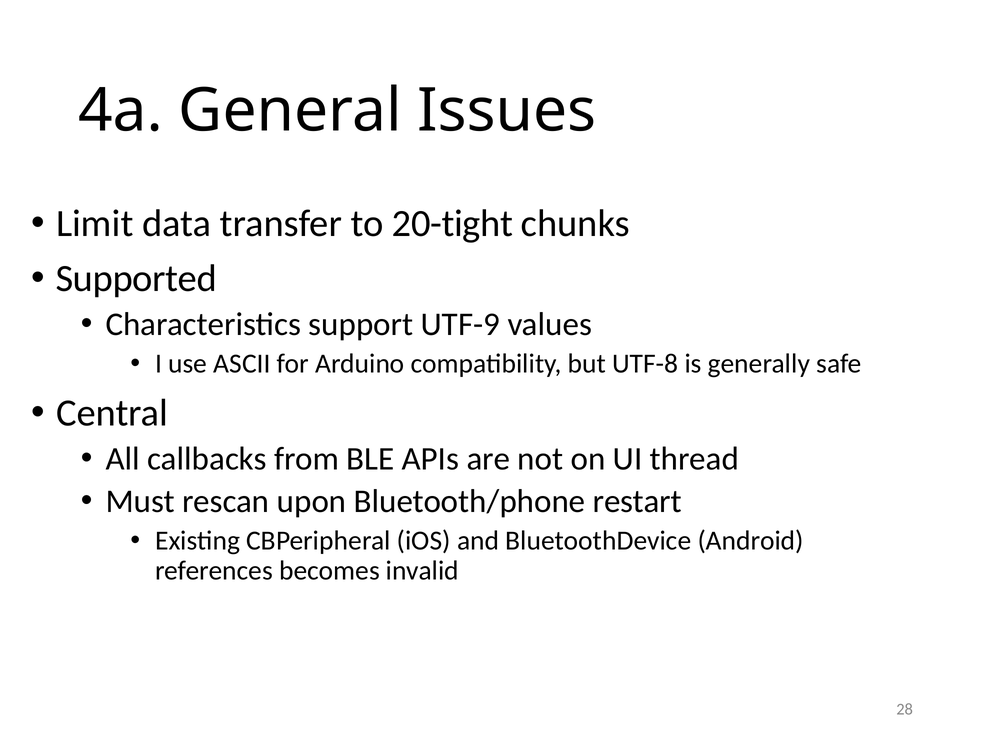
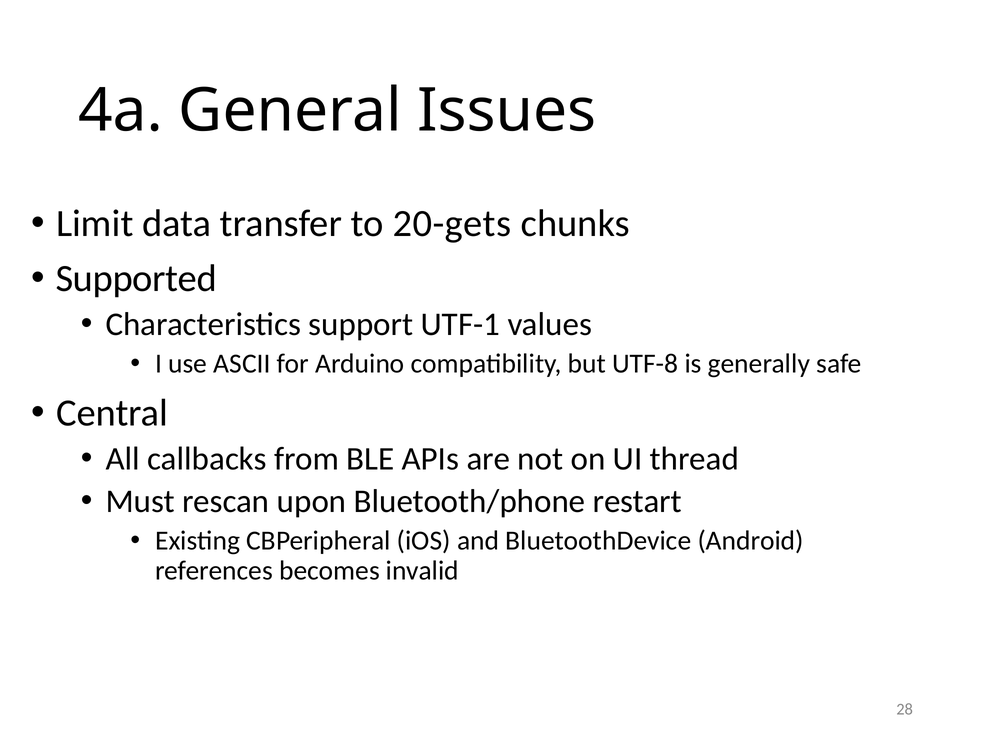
20-tight: 20-tight -> 20-gets (452, 223)
UTF-9: UTF-9 -> UTF-1 (460, 324)
